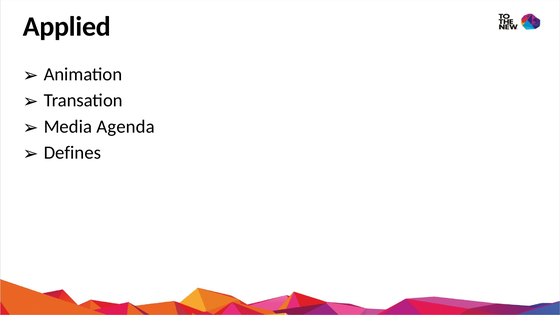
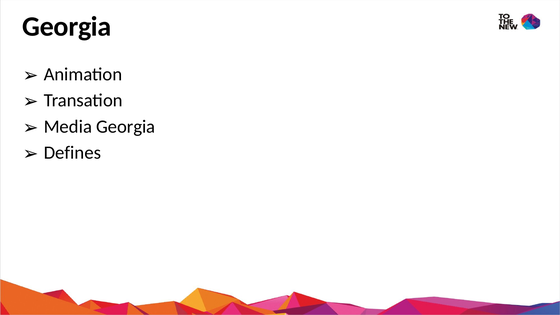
Applied: Applied -> Georgia (67, 27)
Media Agenda: Agenda -> Georgia (126, 127)
